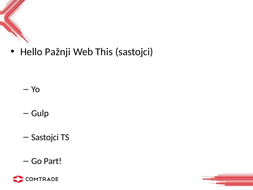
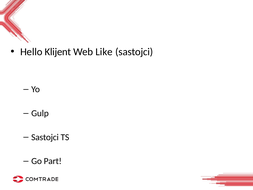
Pažnji: Pažnji -> Klijent (58, 52)
This: This -> Like (104, 52)
